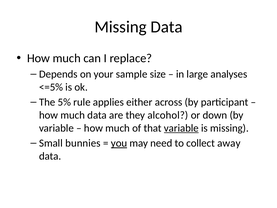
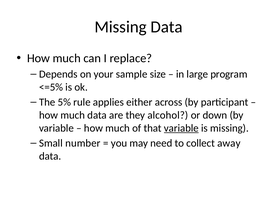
analyses: analyses -> program (229, 74)
bunnies: bunnies -> number (83, 143)
you underline: present -> none (119, 143)
